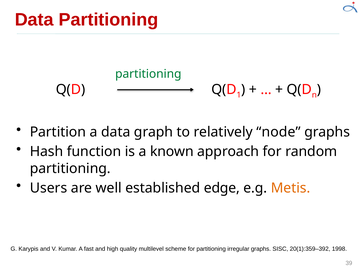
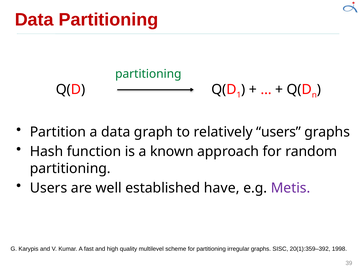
relatively node: node -> users (279, 132)
edge: edge -> have (222, 188)
Metis colour: orange -> purple (291, 188)
